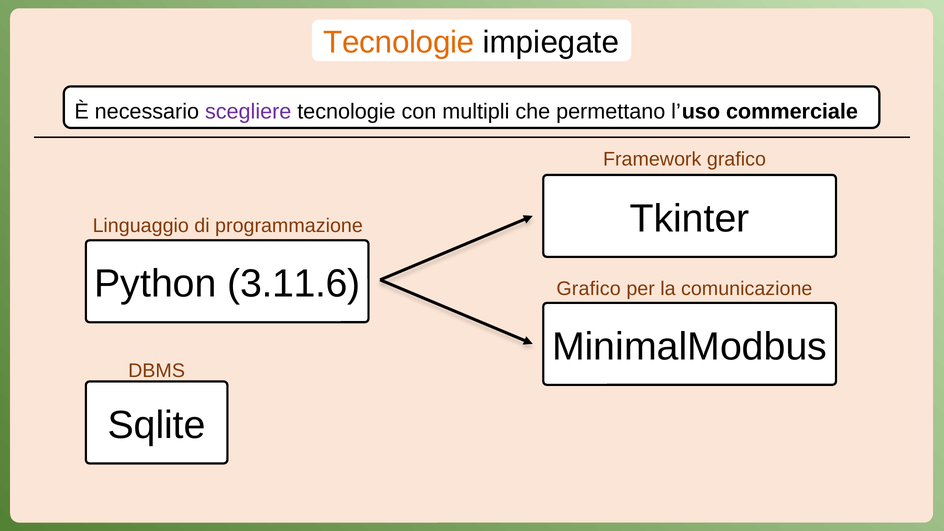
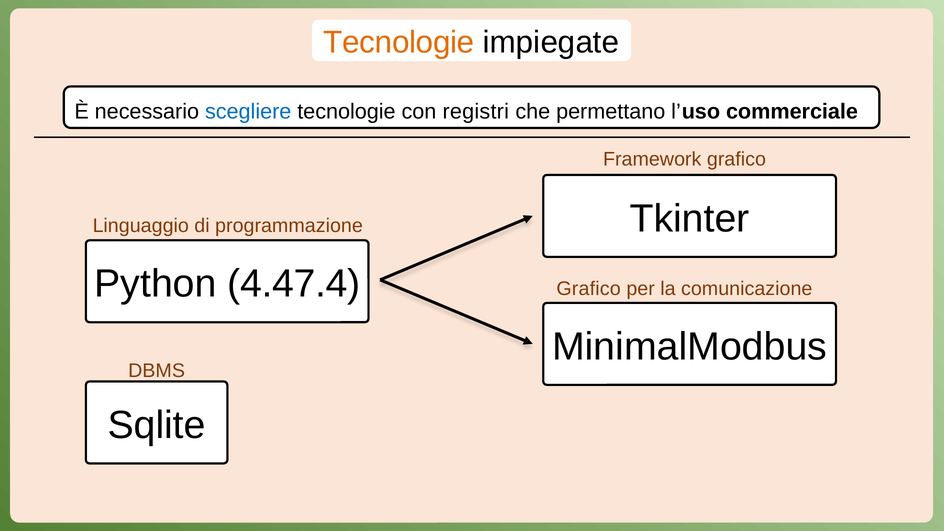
scegliere colour: purple -> blue (248, 112)
multipli: multipli -> registri (476, 112)
3.11.6: 3.11.6 -> 4.47.4 (294, 284)
